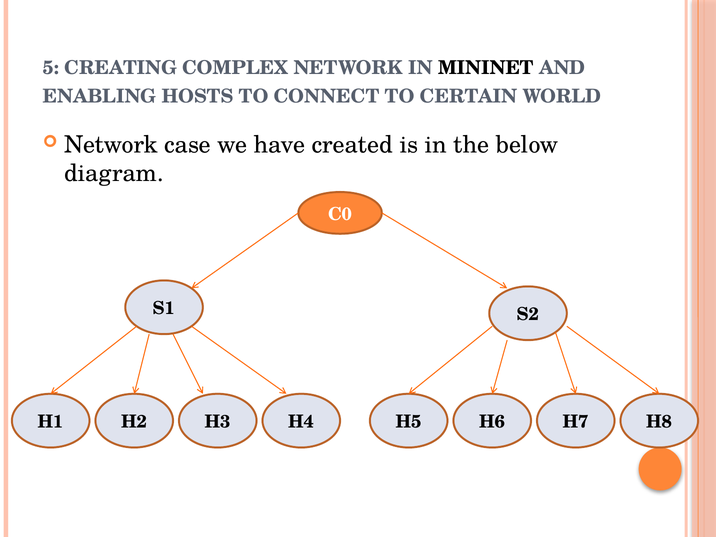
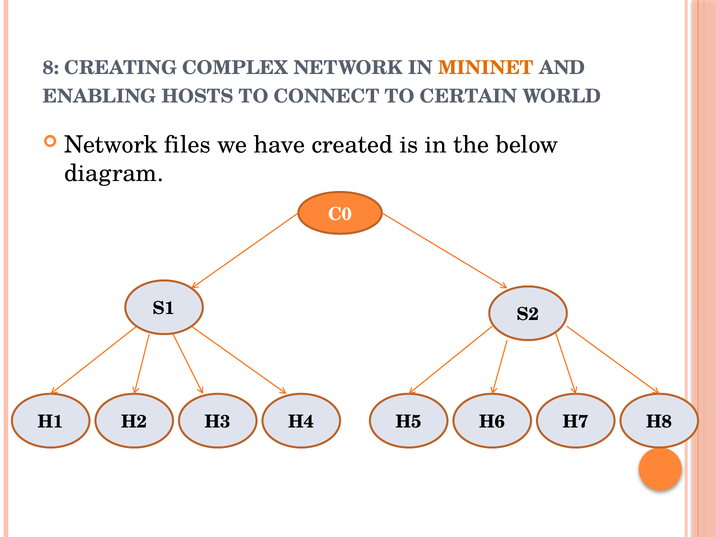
5: 5 -> 8 (51, 68)
MININET colour: black -> orange (486, 68)
case: case -> files (188, 145)
